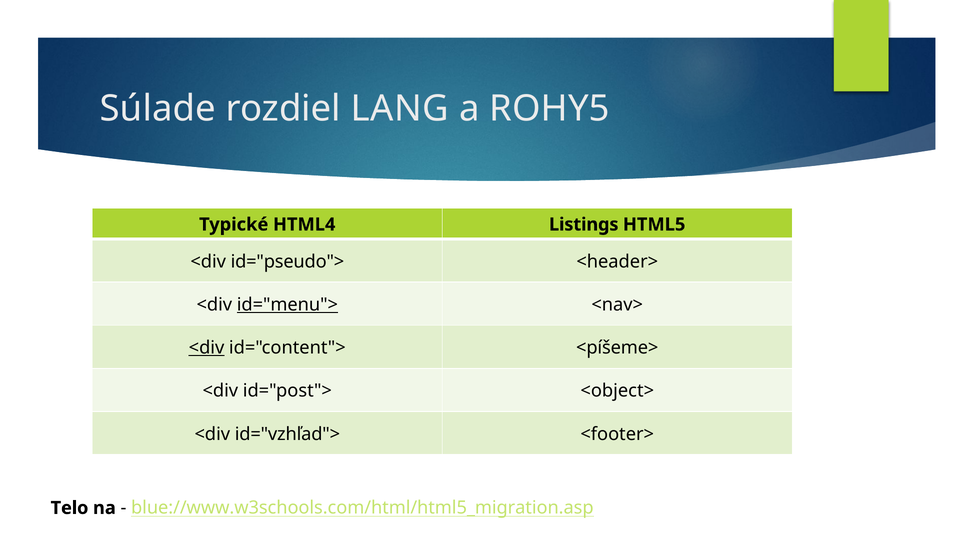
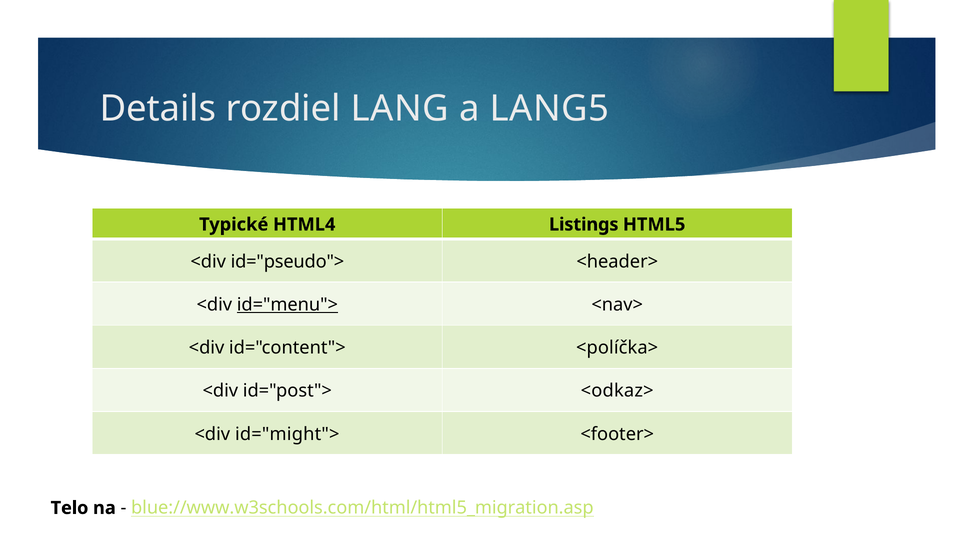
Súlade: Súlade -> Details (158, 109)
ROHY5: ROHY5 -> LANG5 (549, 109)
<div underline: present -> none (207, 348)
<píšeme>: <píšeme> -> <políčka> (617, 348)
<object>: <object> -> <odkaz> (617, 391)
id="vzhľad">: id="vzhľad"> -> id="might"> (287, 434)
